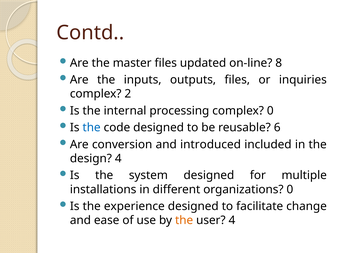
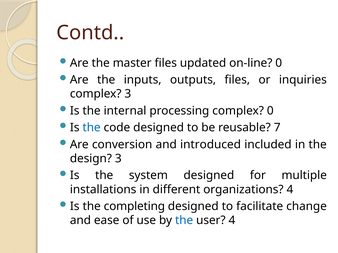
on-line 8: 8 -> 0 (279, 63)
complex 2: 2 -> 3 (128, 94)
6: 6 -> 7 (277, 128)
design 4: 4 -> 3 (118, 159)
organizations 0: 0 -> 4 (290, 190)
experience: experience -> completing (134, 207)
the colour: orange -> blue (184, 221)
